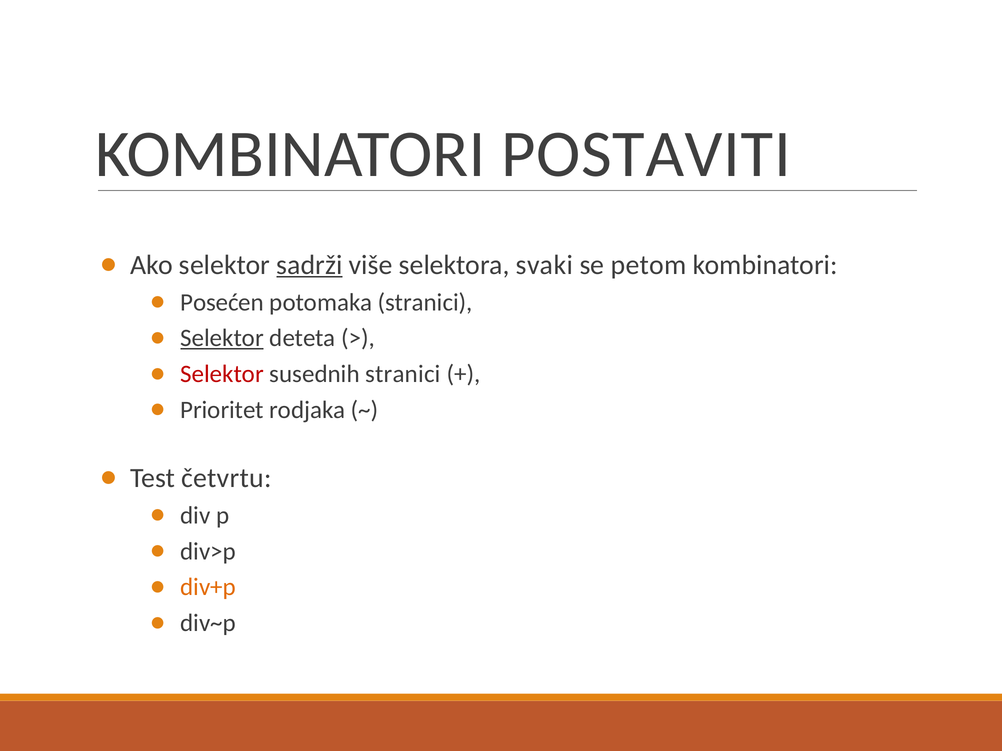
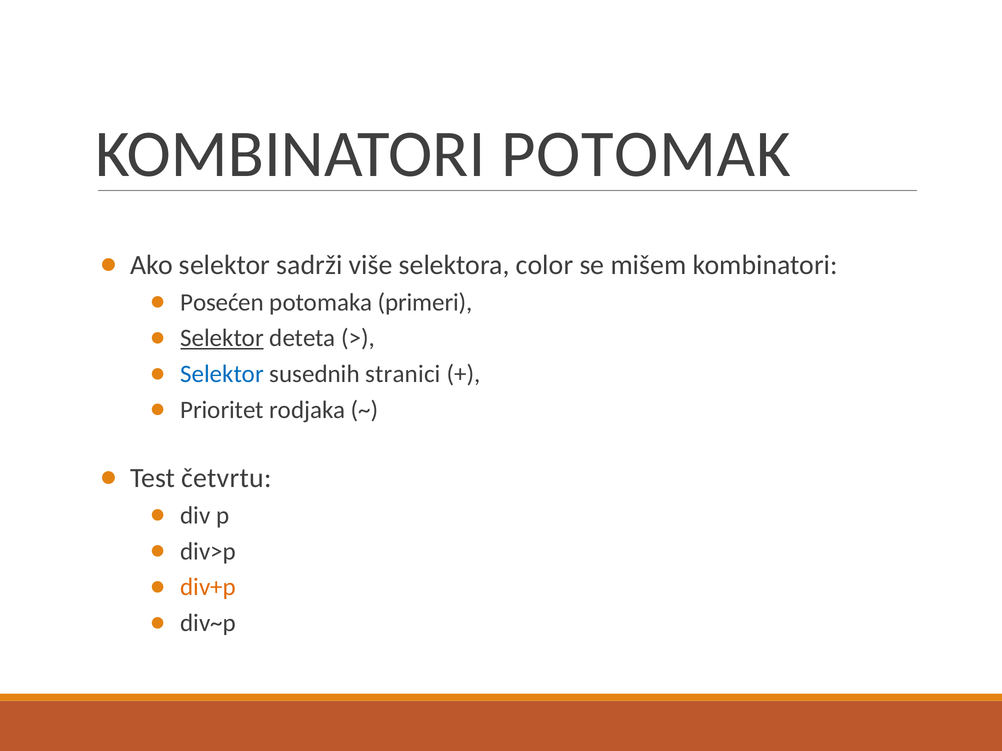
POSTAVITI: POSTAVITI -> POTOMAK (646, 154)
sadrži underline: present -> none (309, 265)
svaki: svaki -> color (545, 265)
petom: petom -> mišem (649, 265)
potomaka stranici: stranici -> primeri (425, 303)
Selektor colour: red -> blue (222, 374)
